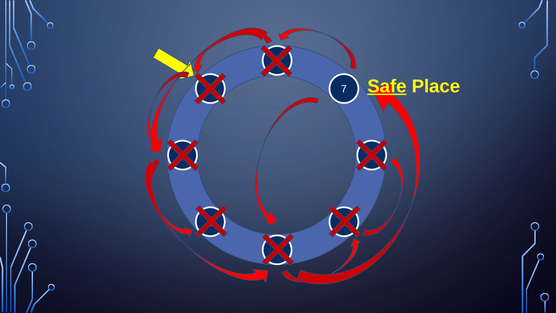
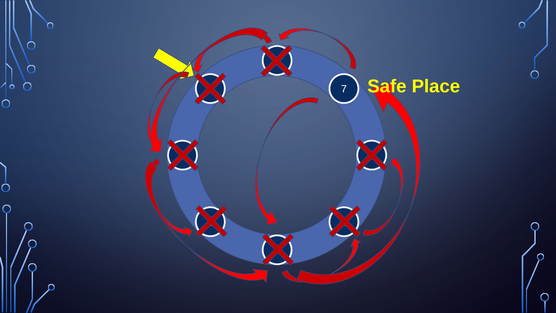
Safe underline: present -> none (387, 86)
